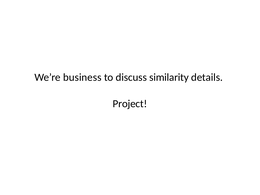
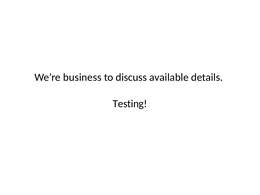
similarity: similarity -> available (169, 77)
Project: Project -> Testing (130, 104)
